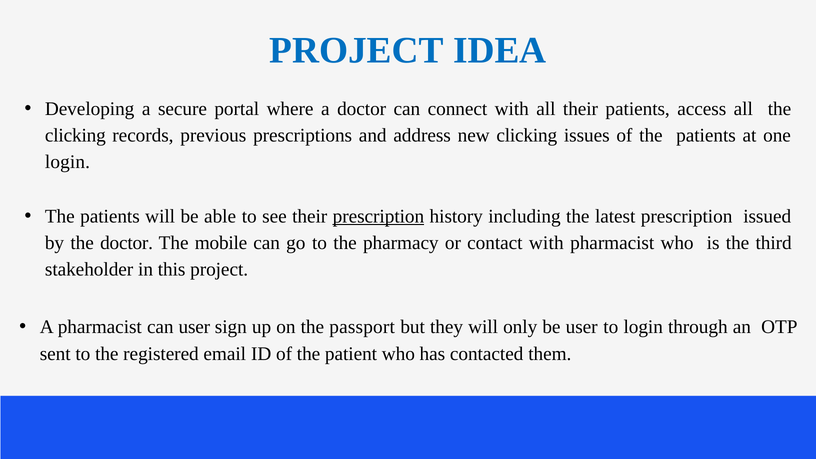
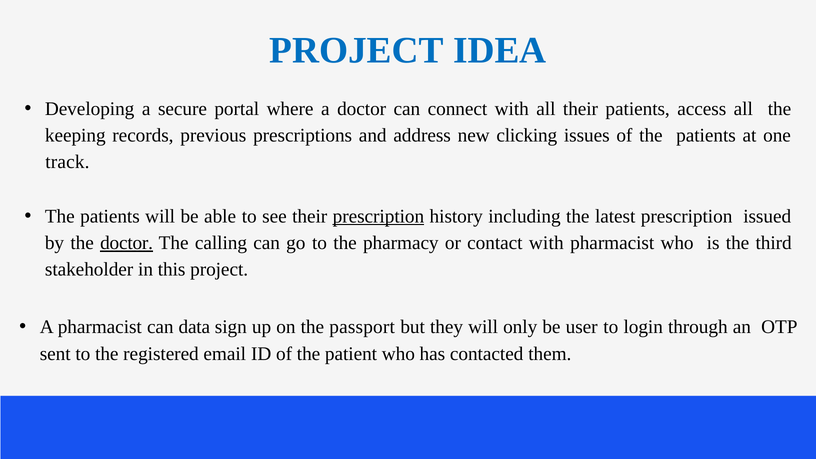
clicking: clicking -> keeping (75, 136)
login: login -> track (67, 162)
doctor underline: none -> present (127, 243)
mobile: mobile -> calling (221, 243)
can user: user -> data (194, 327)
